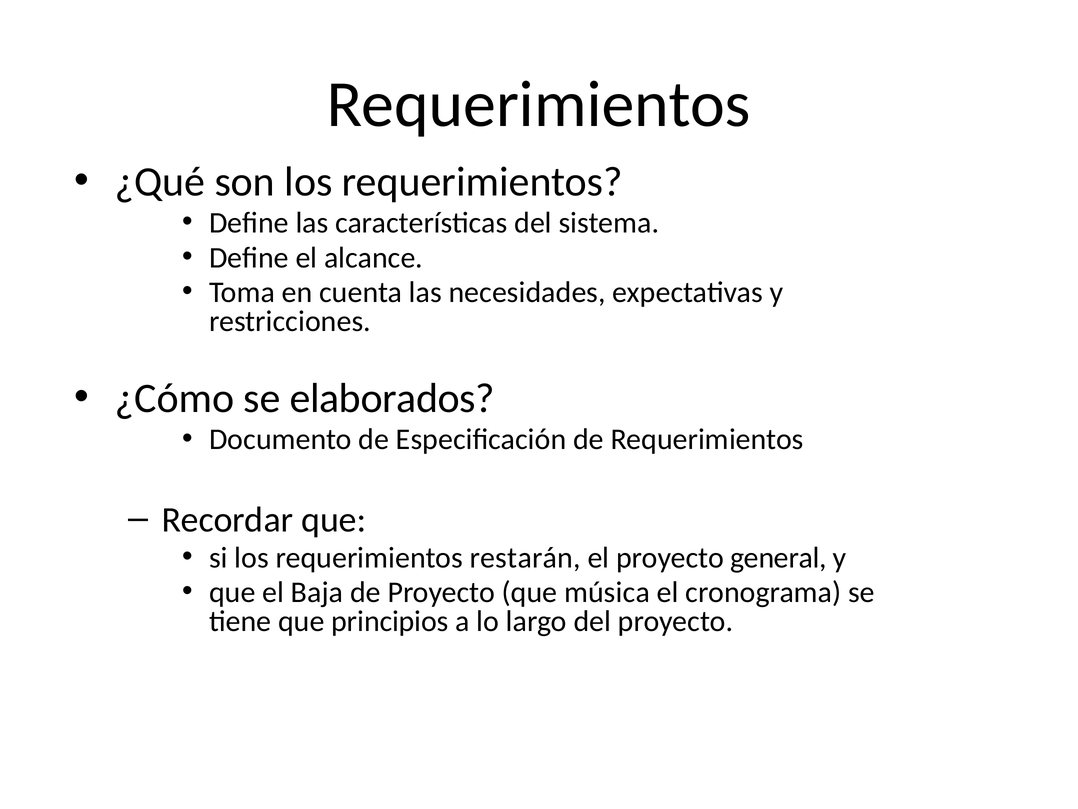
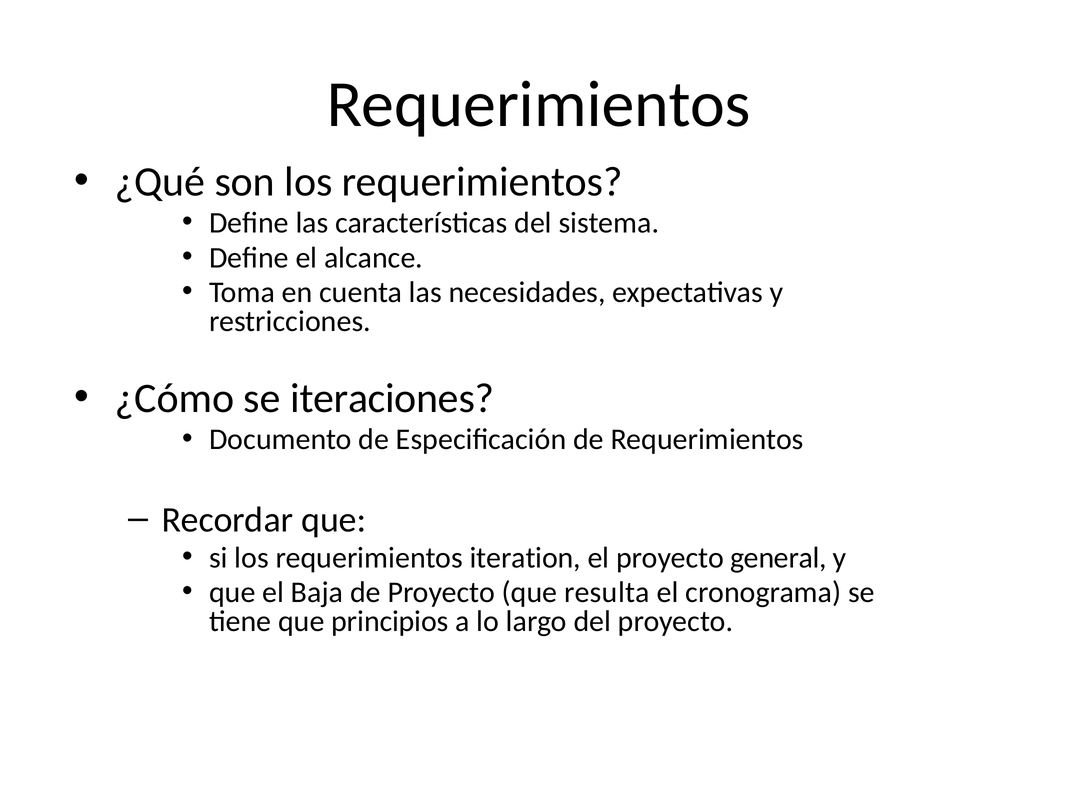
elaborados: elaborados -> iteraciones (392, 398)
restarán: restarán -> iteration (525, 557)
música: música -> resulta (607, 592)
